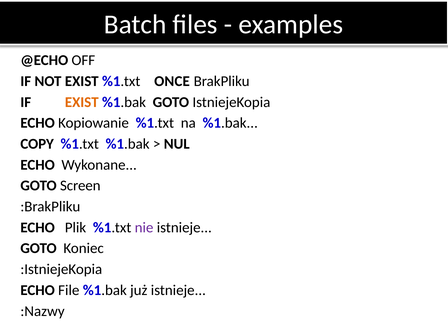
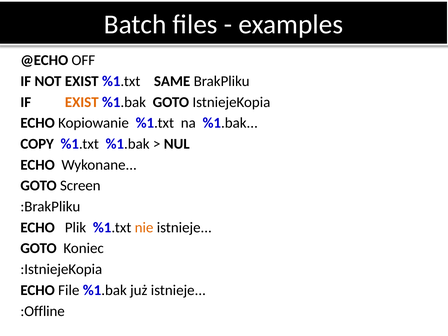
ONCE: ONCE -> SAME (172, 81)
nie colour: purple -> orange (144, 228)
:Nazwy: :Nazwy -> :Offline (43, 311)
